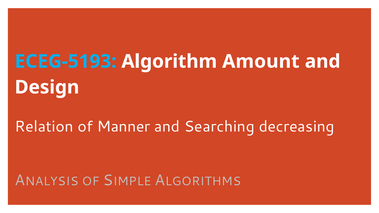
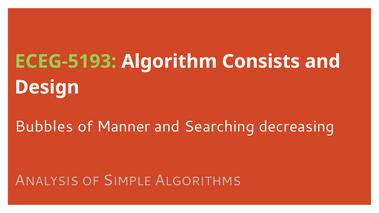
ECEG-5193 colour: light blue -> light green (66, 61)
Amount: Amount -> Consists (261, 61)
Relation: Relation -> Bubbles (44, 127)
